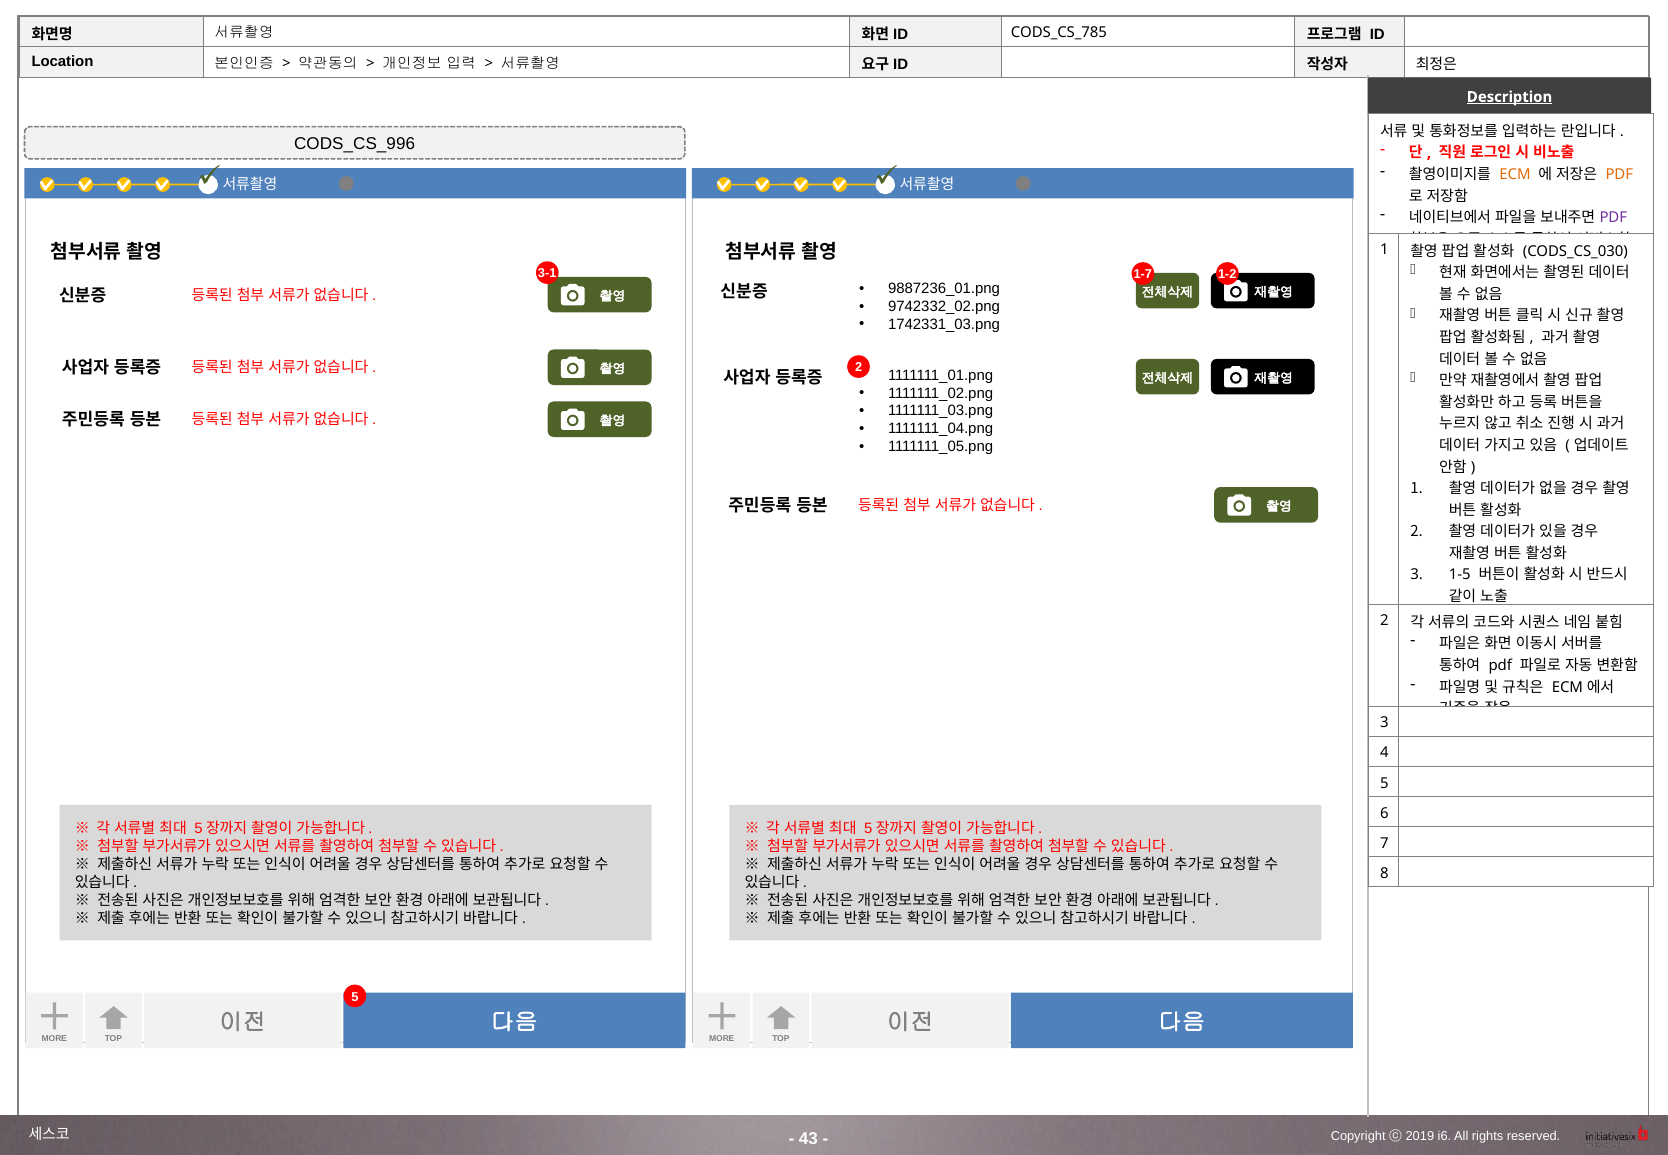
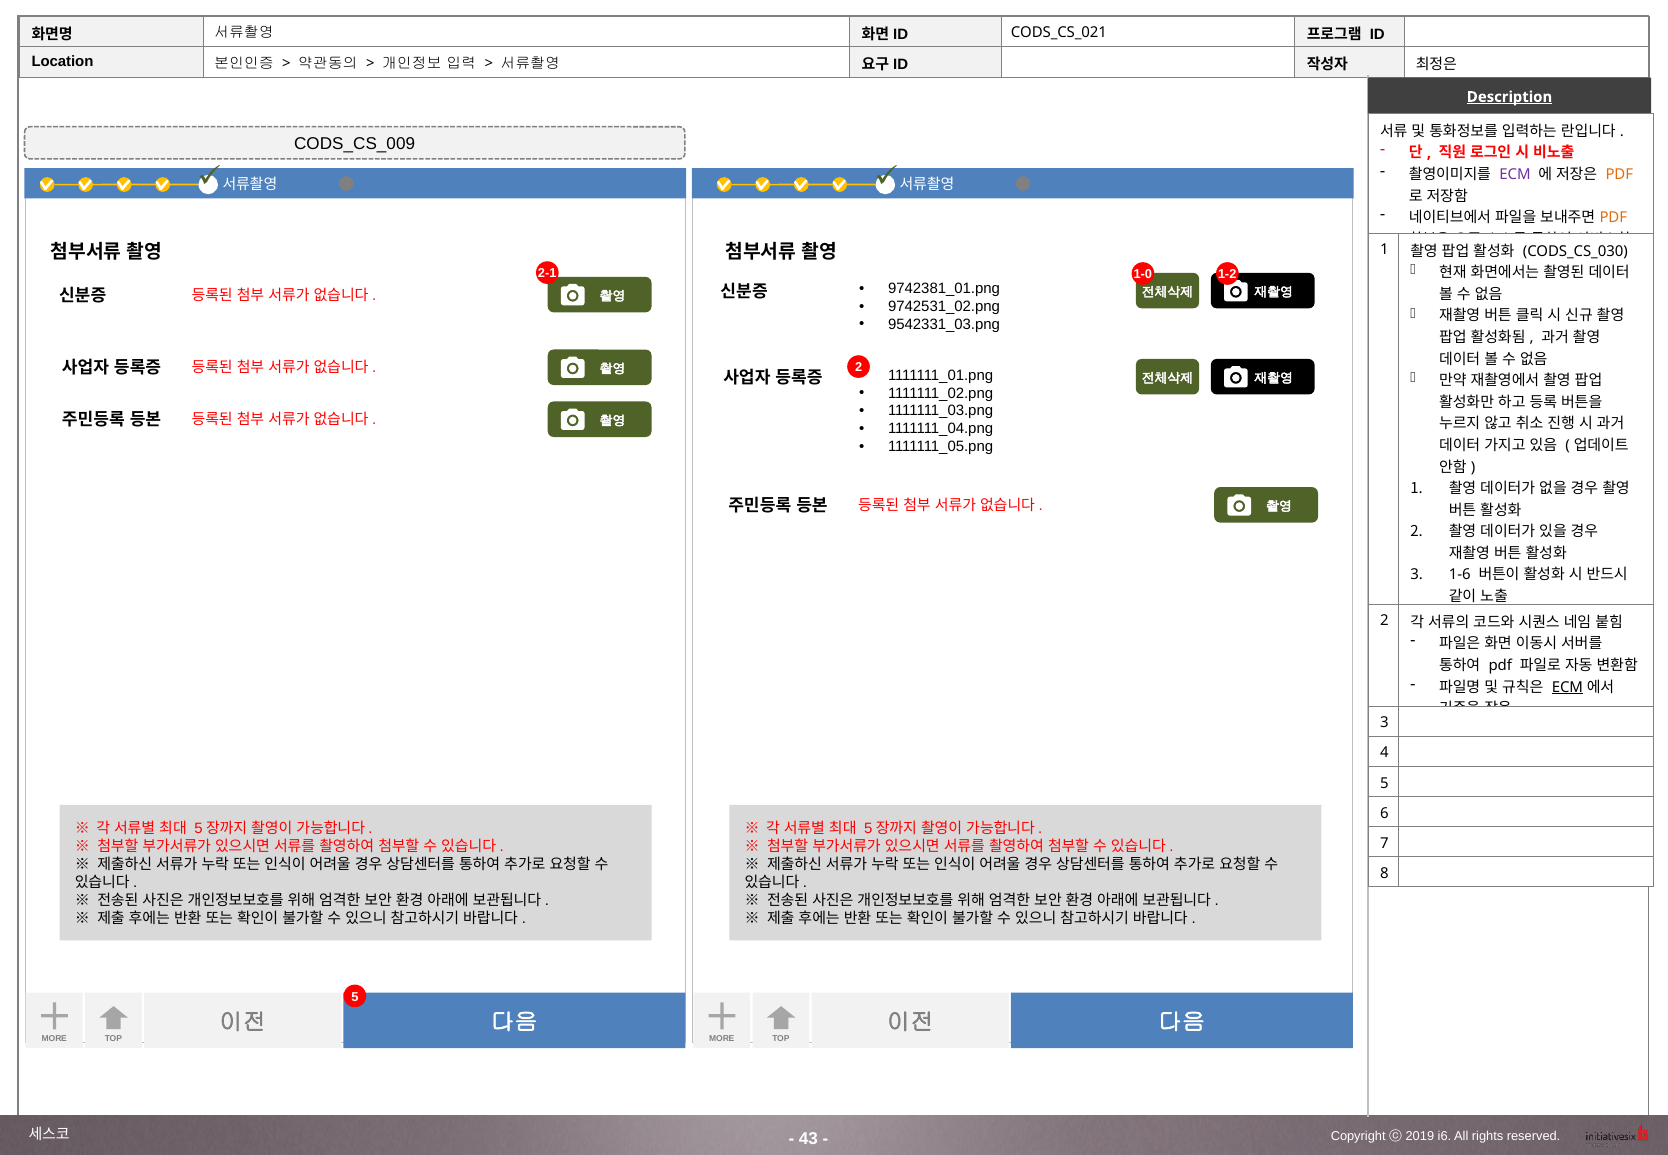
CODS_CS_785: CODS_CS_785 -> CODS_CS_021 (1059, 33)
CODS_CS_996: CODS_CS_996 -> CODS_CS_009 (355, 144)
ECM colour: orange -> purple (1515, 174)
PDF colour: purple -> orange (1613, 218)
3-1: 3-1 -> 2-1 (547, 273)
1-7: 1-7 -> 1-0 (1143, 274)
9887236_01.png: 9887236_01.png -> 9742381_01.png (944, 289)
9742332_02.png: 9742332_02.png -> 9742531_02.png (944, 307)
1742331_03.png: 1742331_03.png -> 9542331_03.png (944, 325)
1-5: 1-5 -> 1-6 (1460, 575)
ECM underline: none -> present (1567, 687)
